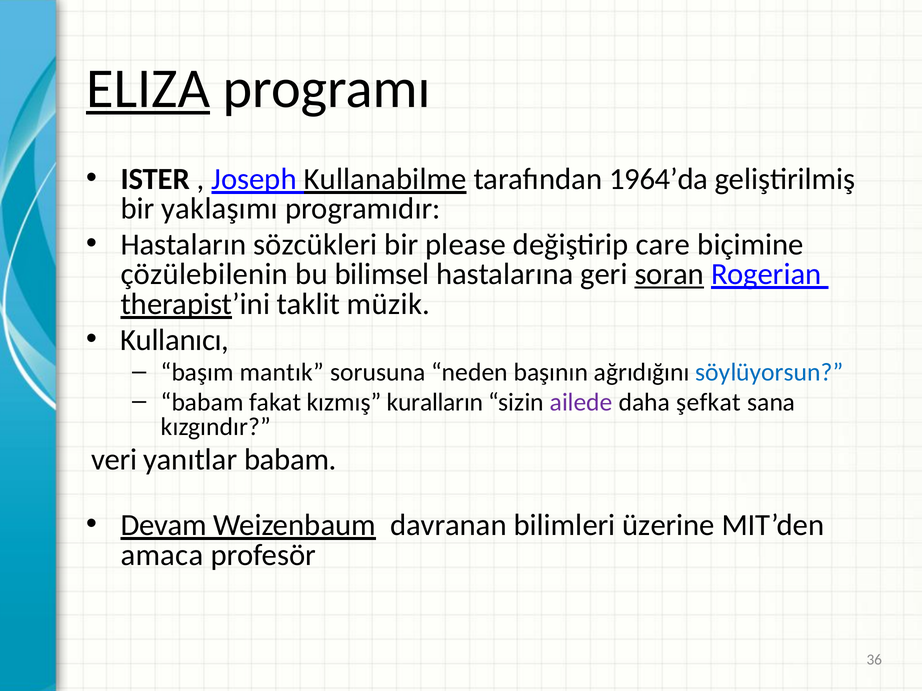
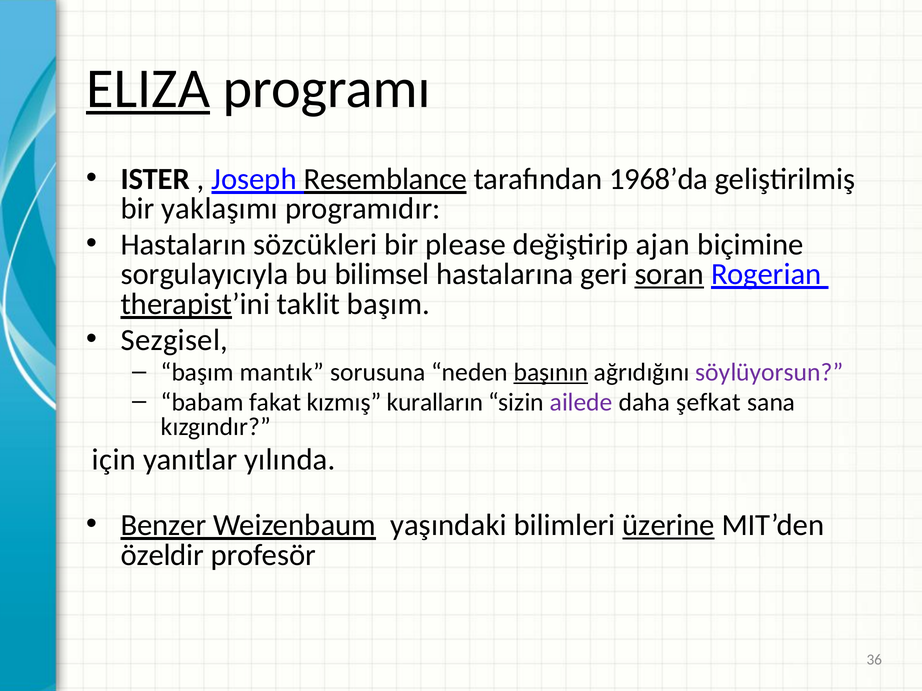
Kullanabilme: Kullanabilme -> Resemblance (385, 179)
1964’da: 1964’da -> 1968’da (659, 179)
care: care -> ajan (663, 245)
çözülebilenin: çözülebilenin -> sorgulayıcıyla (205, 275)
taklit müzik: müzik -> başım (389, 305)
Kullanıcı: Kullanıcı -> Sezgisel (174, 340)
başının underline: none -> present (551, 373)
söylüyorsun colour: blue -> purple (769, 373)
veri: veri -> için (114, 460)
yanıtlar babam: babam -> yılında (290, 460)
Devam: Devam -> Benzer (163, 526)
davranan: davranan -> yaşındaki (448, 526)
üzerine underline: none -> present (668, 526)
amaca: amaca -> özeldir (162, 555)
